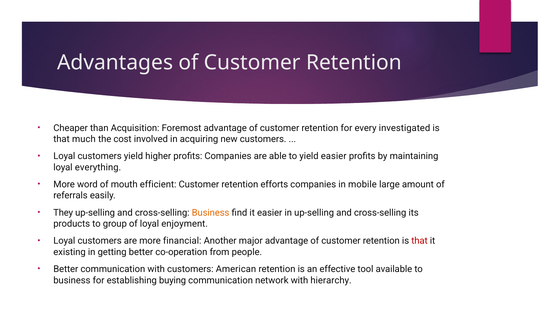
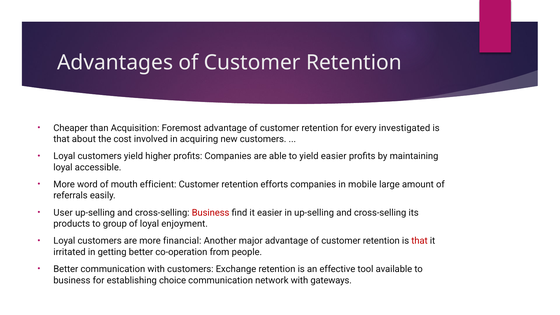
much: much -> about (84, 139)
everything: everything -> accessible (98, 167)
They: They -> User (63, 213)
Business colour: orange -> red (211, 213)
existing: existing -> irritated (70, 252)
American: American -> Exchange (236, 269)
buying: buying -> choice (173, 280)
hierarchy: hierarchy -> gateways (331, 280)
